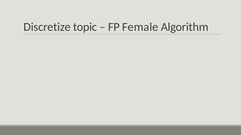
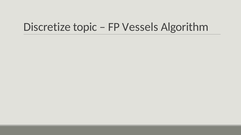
Female: Female -> Vessels (140, 27)
